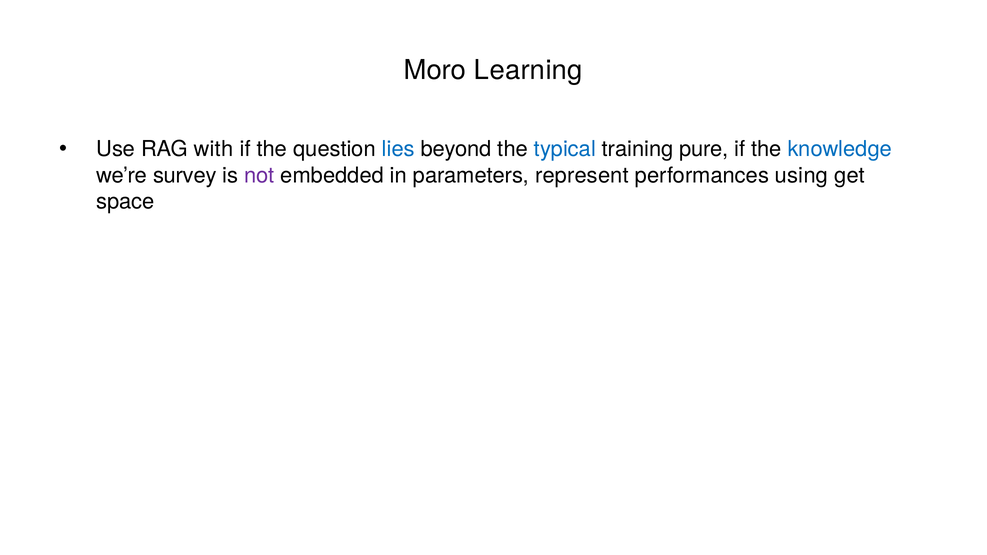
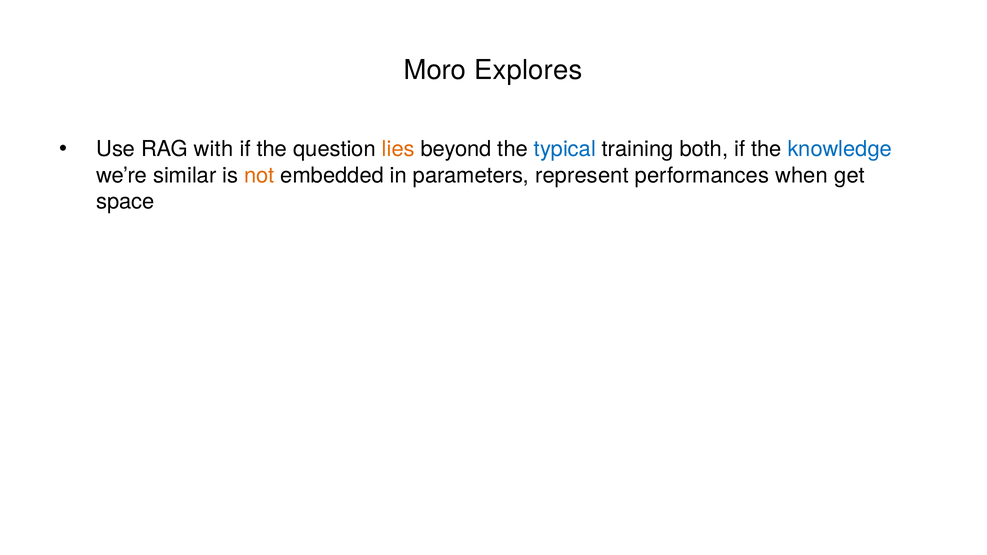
Learning: Learning -> Explores (528, 70)
lies colour: blue -> orange (398, 149)
pure: pure -> both (704, 149)
survey: survey -> similar (185, 175)
not colour: purple -> orange (259, 175)
using: using -> when (802, 175)
